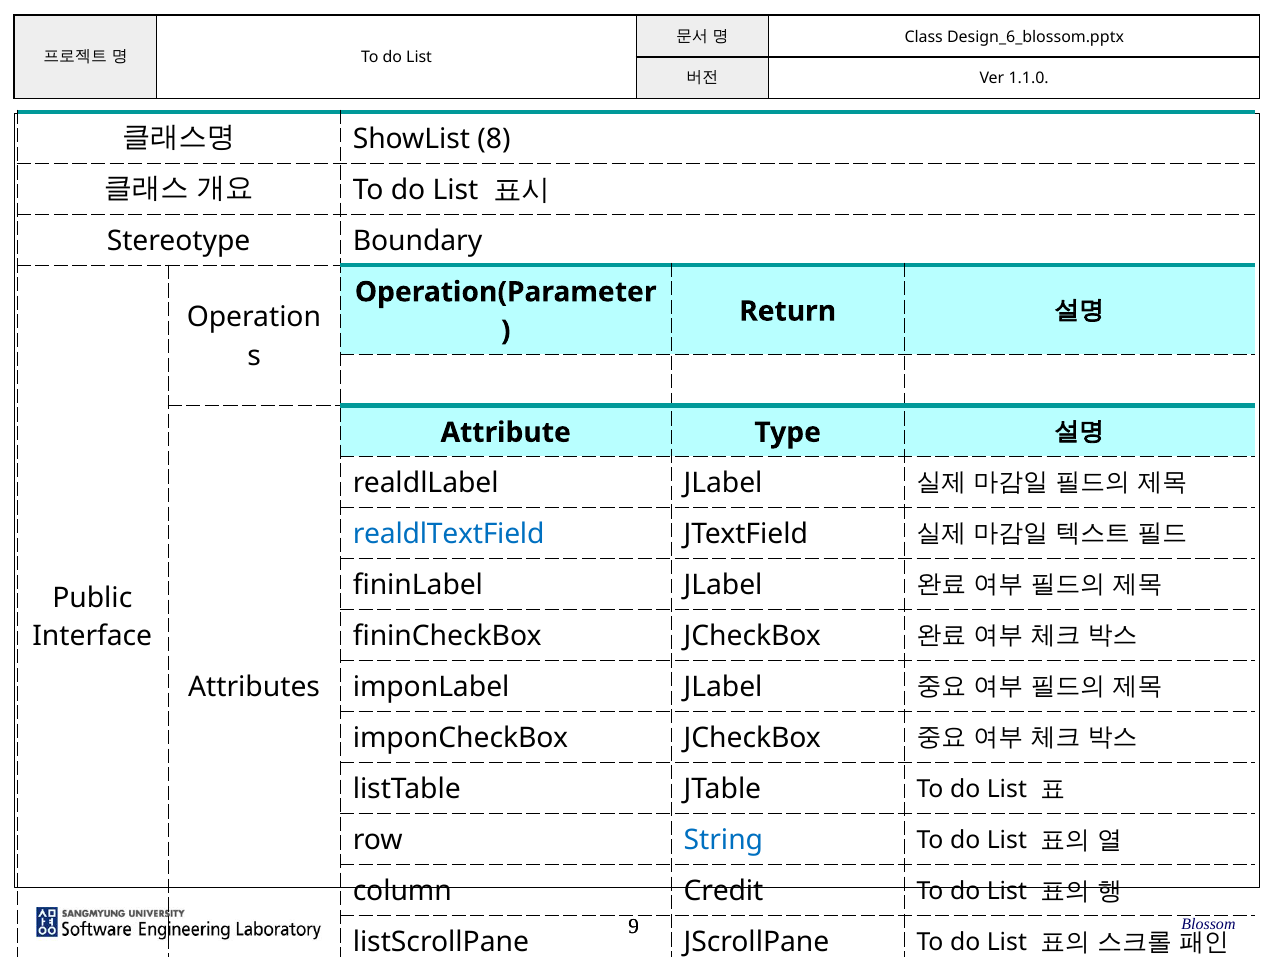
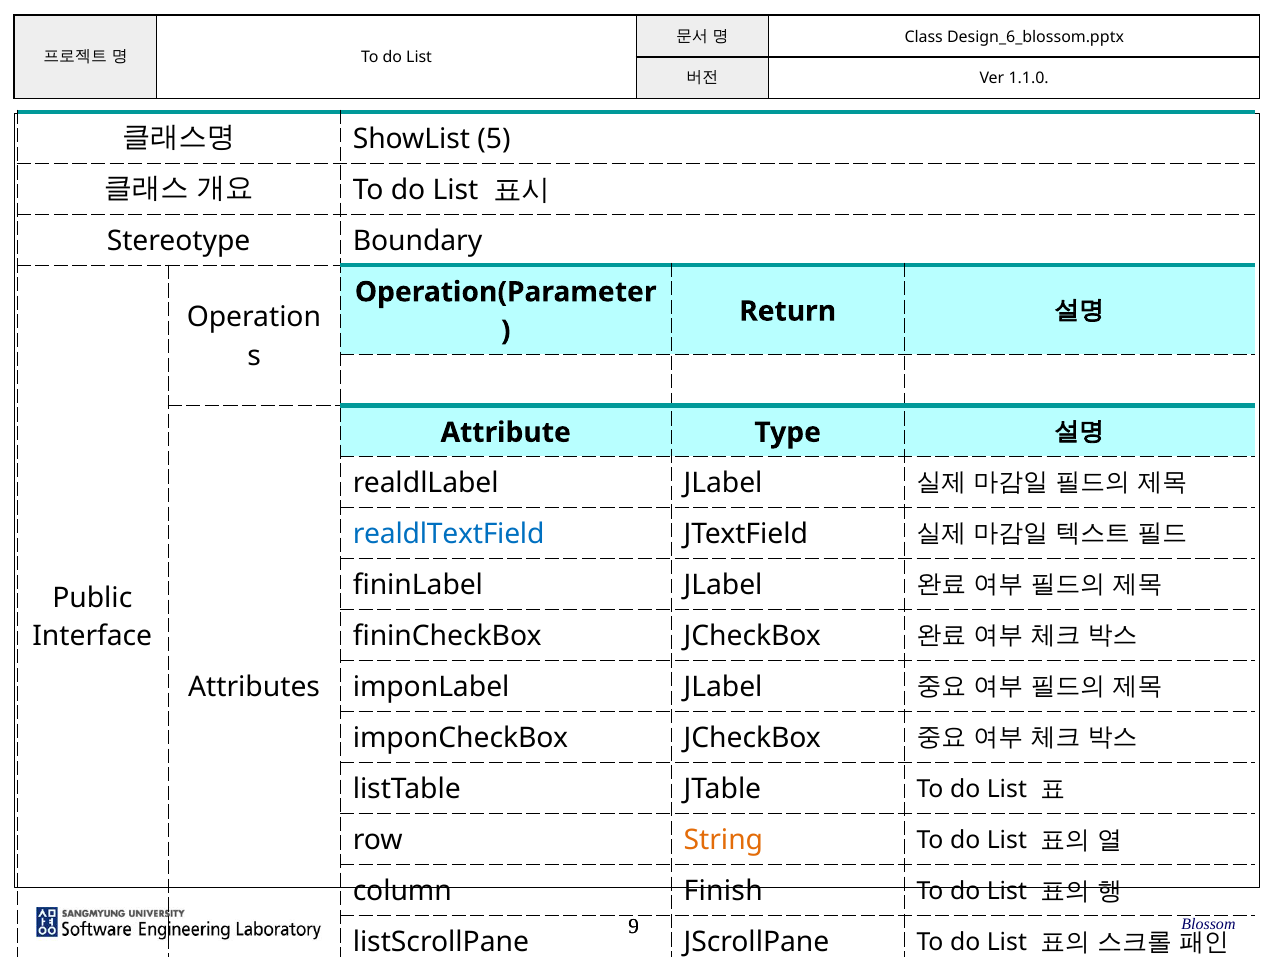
8: 8 -> 5 (494, 139)
String colour: blue -> orange (723, 840)
Credit: Credit -> Finish (723, 891)
